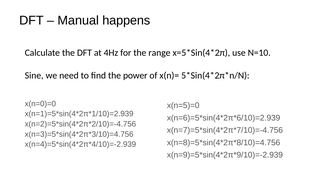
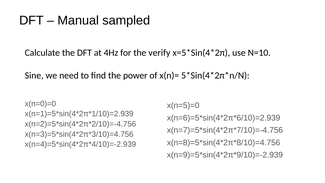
happens: happens -> sampled (126, 20)
range: range -> verify (159, 53)
